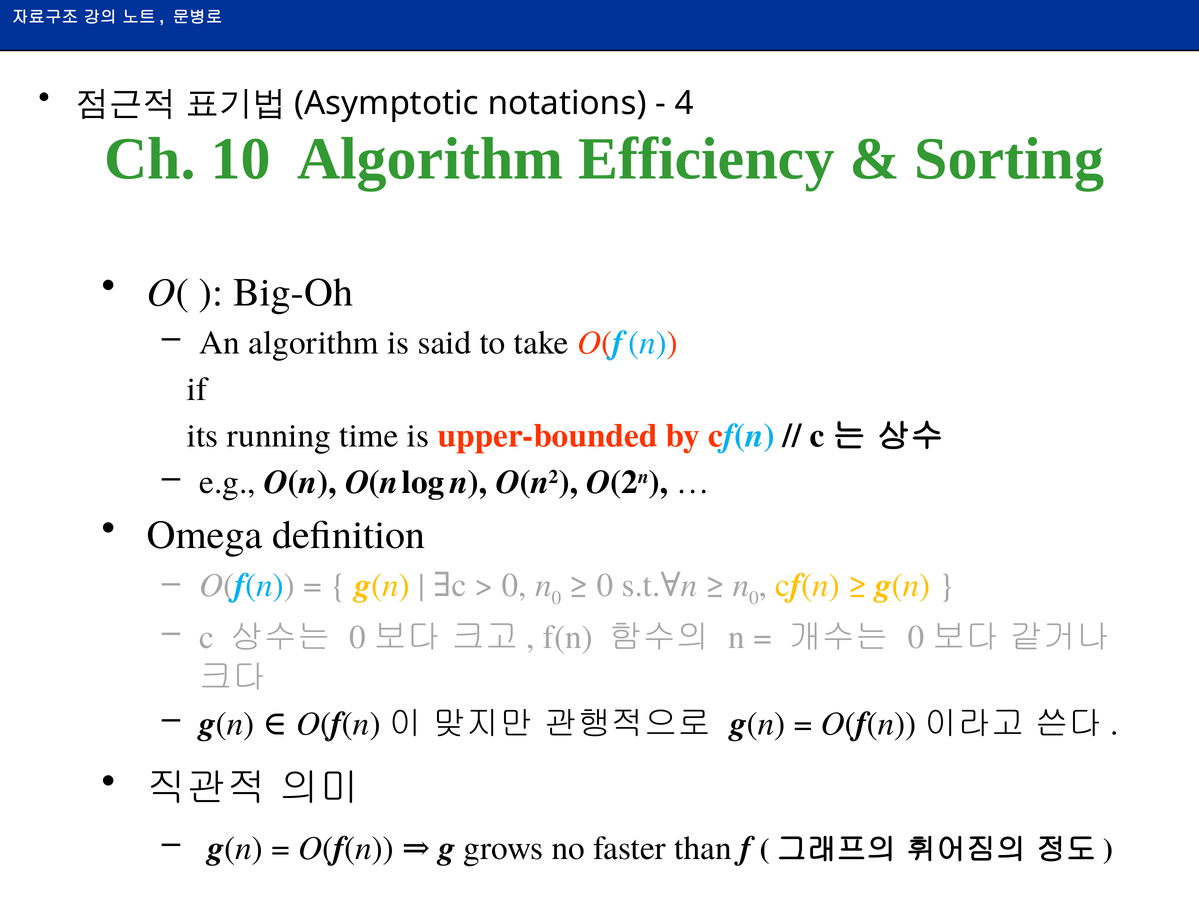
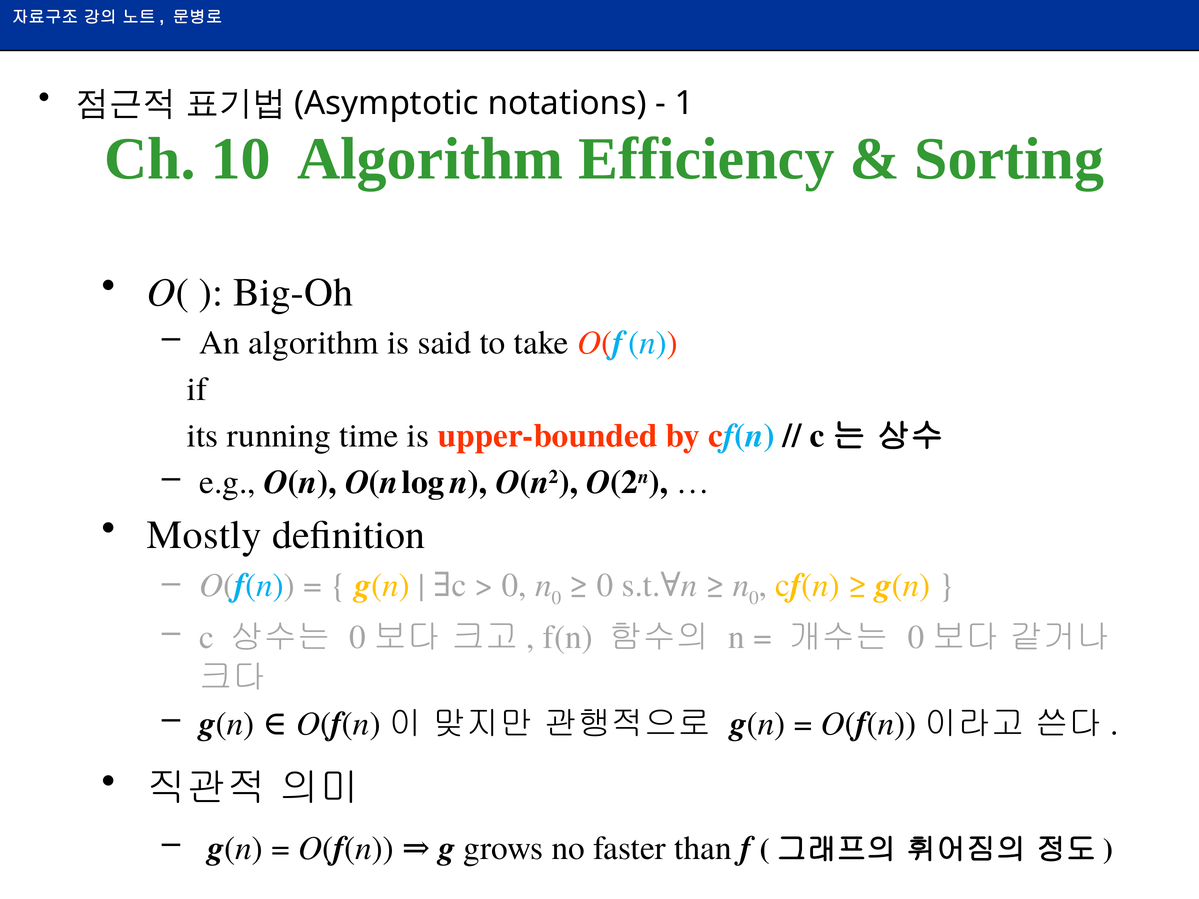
4: 4 -> 1 (684, 103)
Omega: Omega -> Mostly (204, 535)
